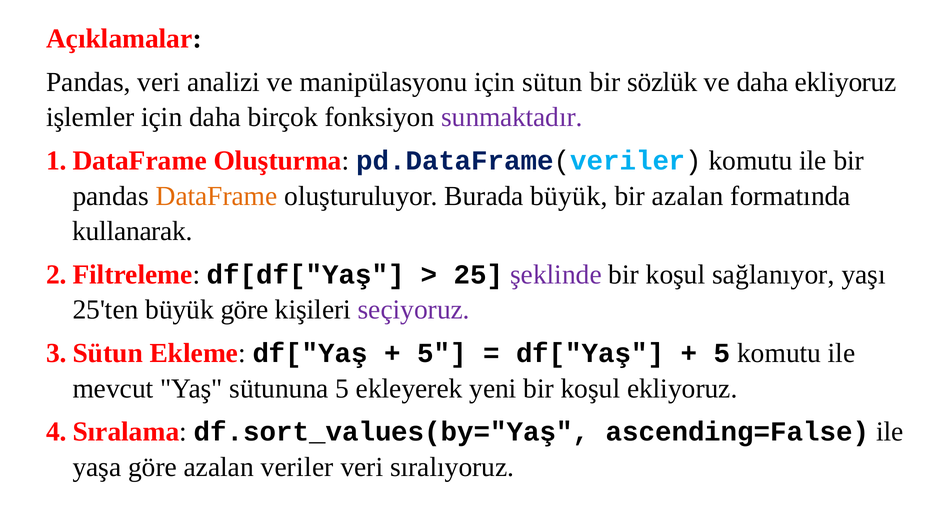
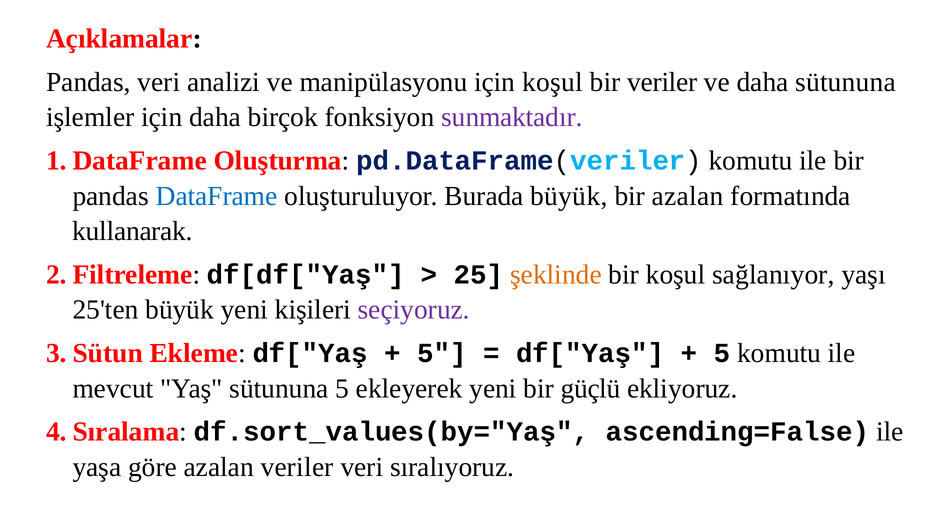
için sütun: sütun -> koşul (552, 82)
bir sözlük: sözlük -> veriler (662, 82)
daha ekliyoruz: ekliyoruz -> sütununa (846, 82)
DataFrame colour: orange -> blue (217, 196)
şeklinde colour: purple -> orange (556, 274)
büyük göre: göre -> yeni (244, 310)
yeni bir koşul: koşul -> güçlü (591, 388)
